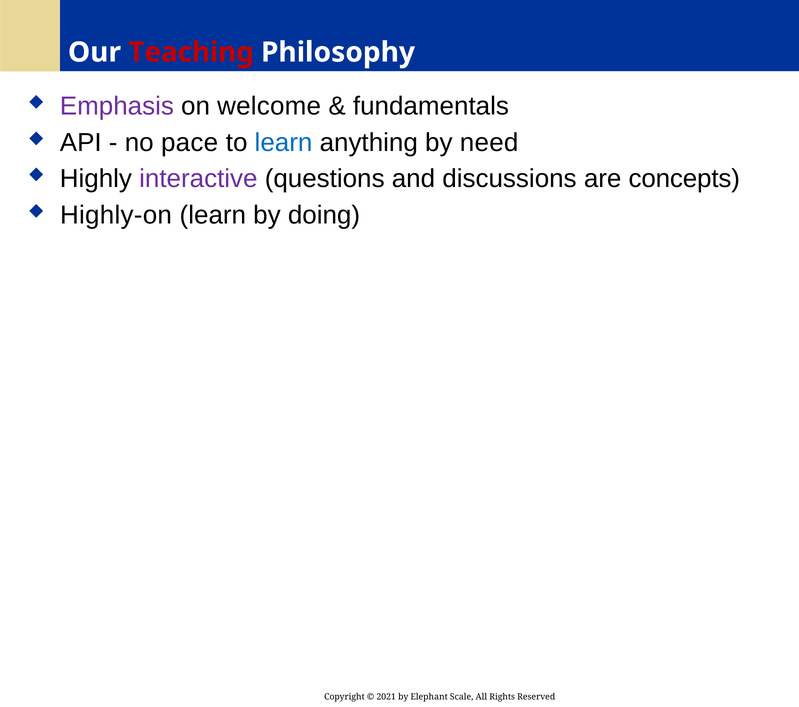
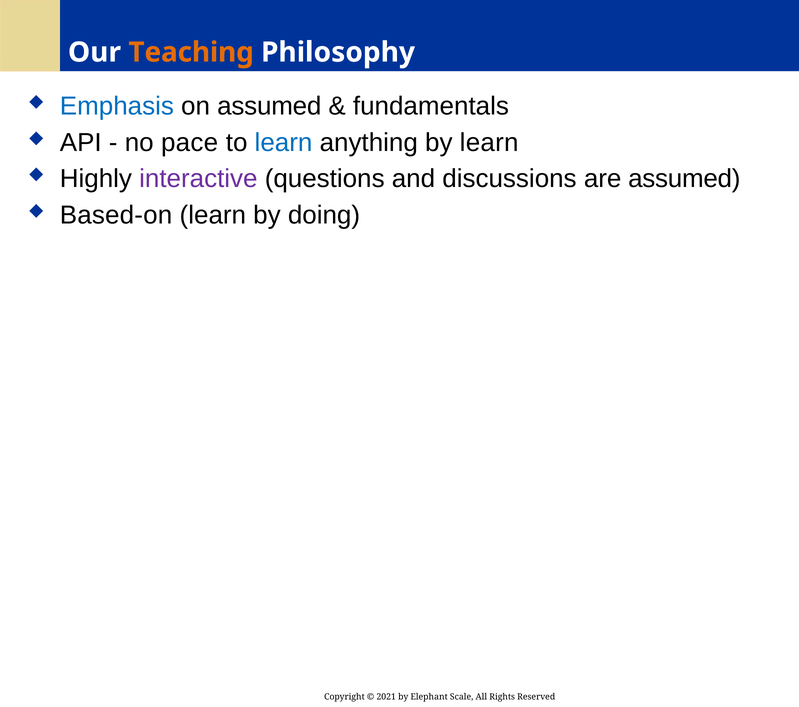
Teaching colour: red -> orange (191, 52)
Emphasis colour: purple -> blue (117, 106)
on welcome: welcome -> assumed (269, 106)
by need: need -> learn (489, 143)
are concepts: concepts -> assumed (684, 179)
Highly-on: Highly-on -> Based-on (116, 215)
